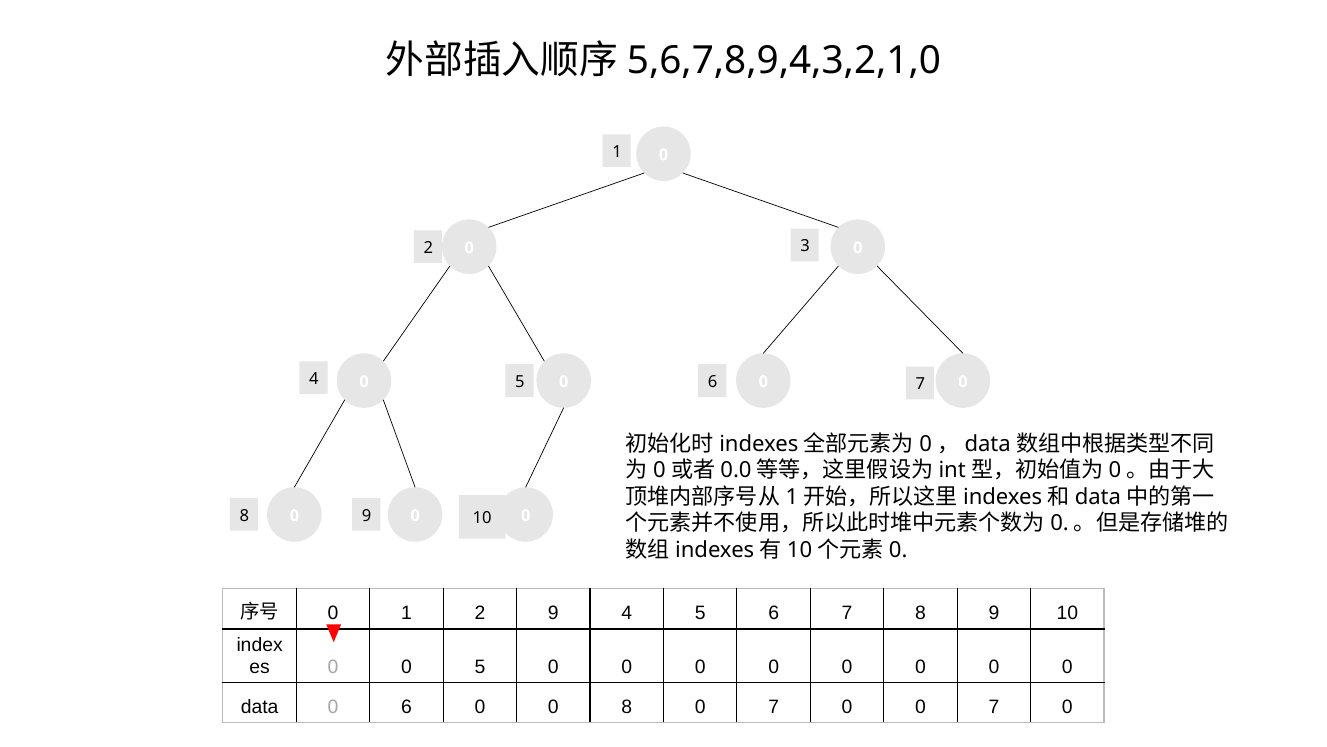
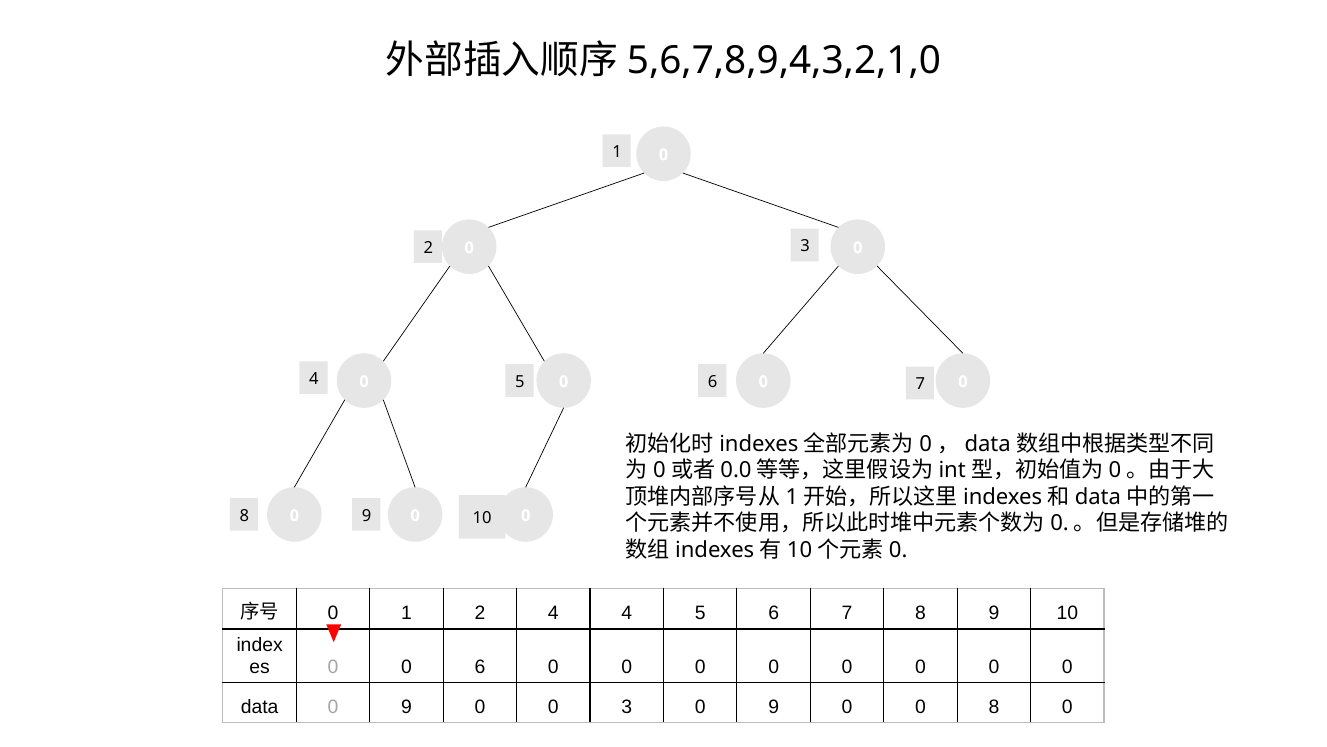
9: 9 -> 4 (553, 613)
0 5: 5 -> 6 (480, 666)
data 0 6: 6 -> 9 (406, 707)
0 8: 8 -> 3 (627, 707)
7: 7 -> 9 (774, 707)
0 0 7: 7 -> 8 (994, 707)
